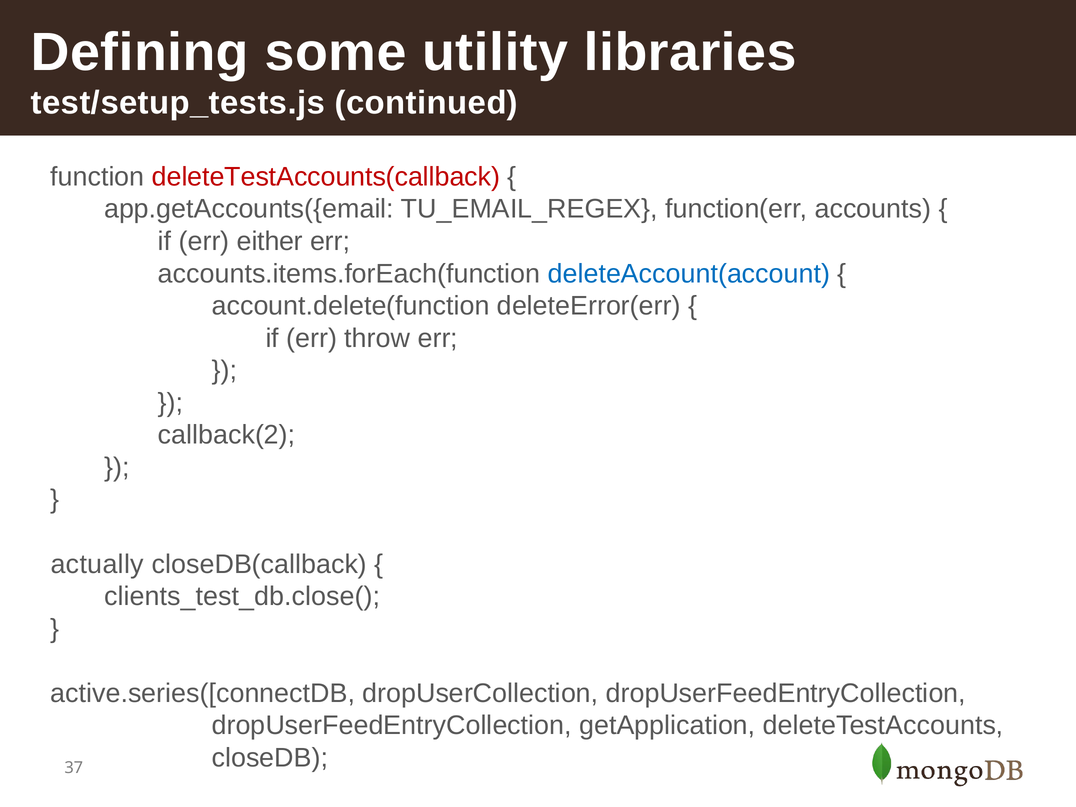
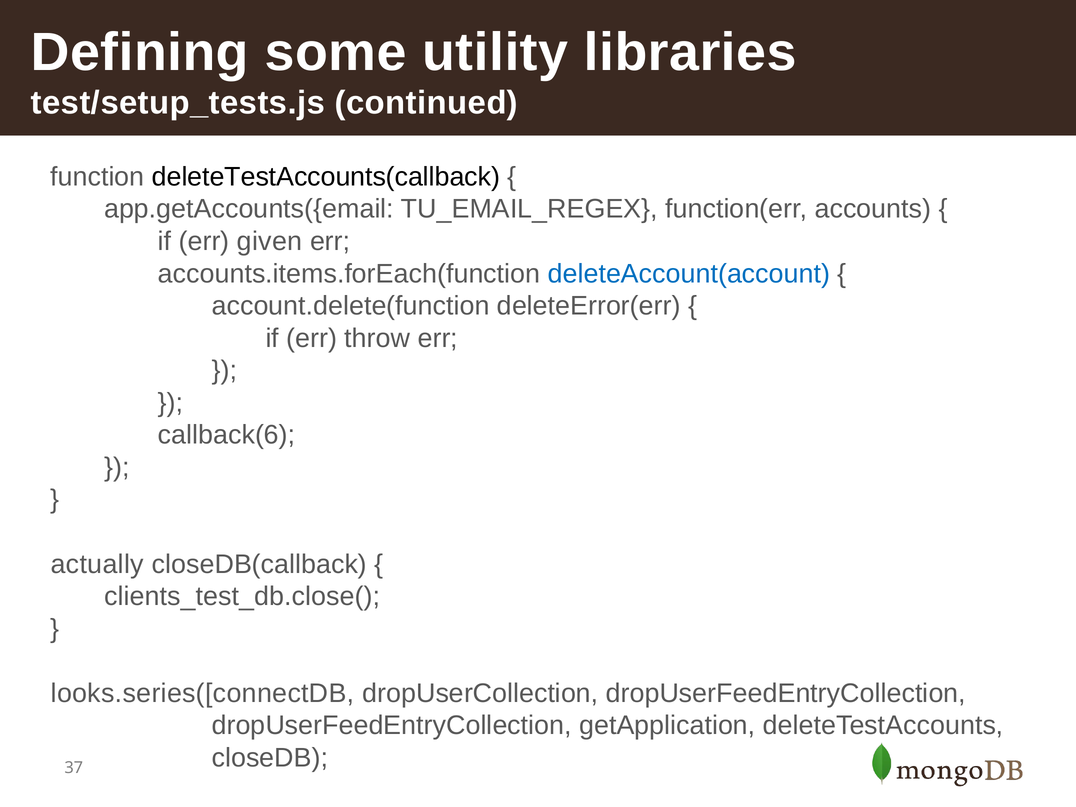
deleteTestAccounts(callback colour: red -> black (326, 177)
either: either -> given (270, 241)
callback(2: callback(2 -> callback(6 (227, 435)
active.series([connectDB: active.series([connectDB -> looks.series([connectDB (203, 693)
